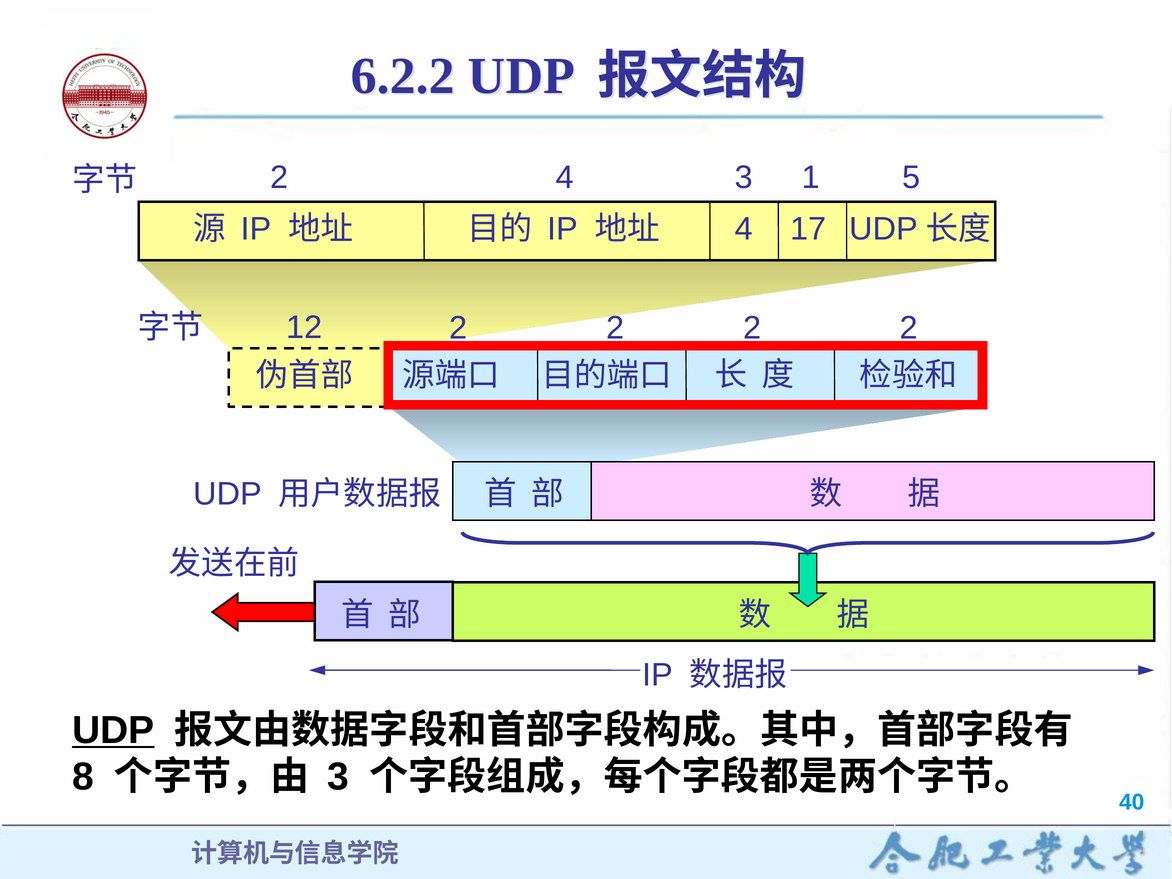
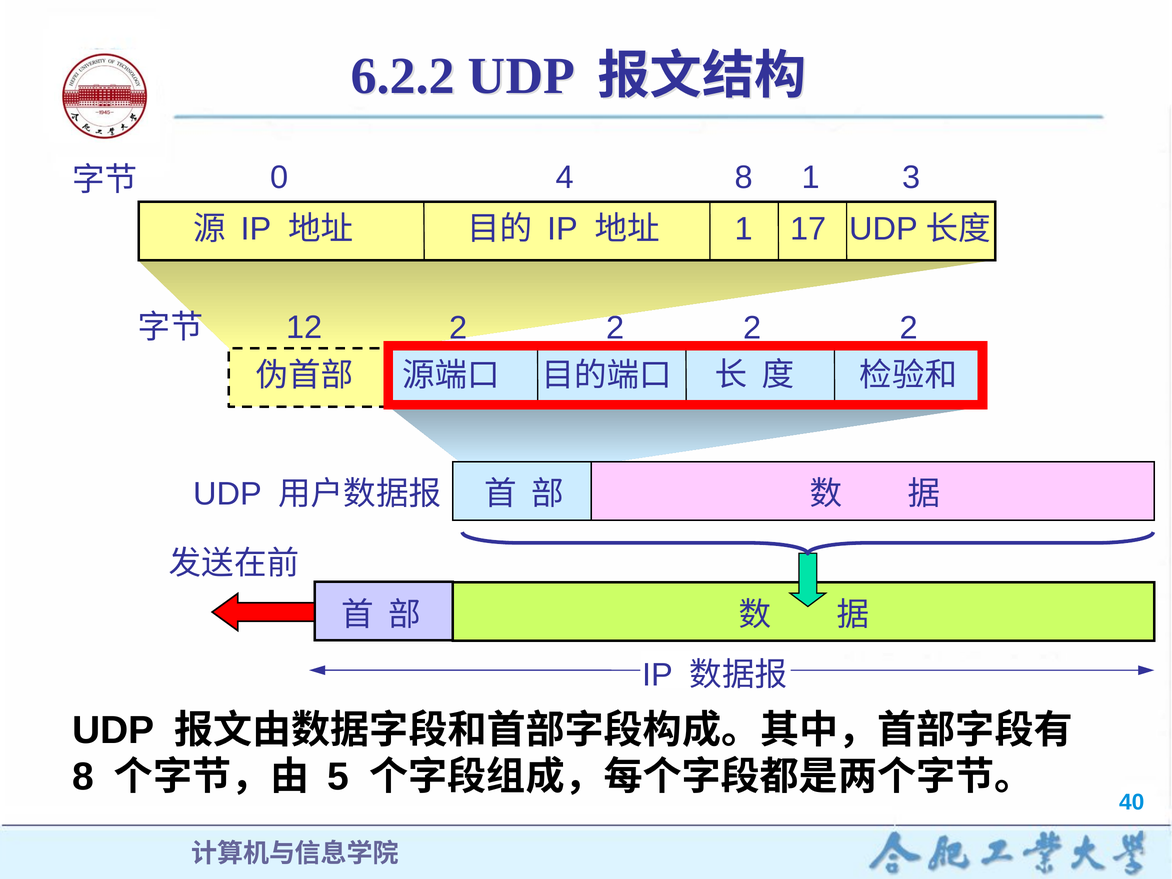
2: 2 -> 0 (280, 177)
4 3: 3 -> 8 (744, 177)
5: 5 -> 3 (911, 177)
4: 4 -> 1 (744, 229)
UDP underline: present -> none (113, 730)
3: 3 -> 5 (338, 777)
